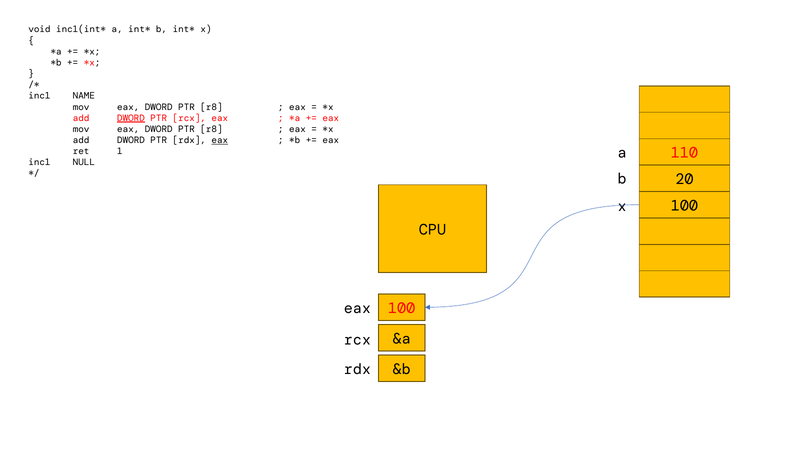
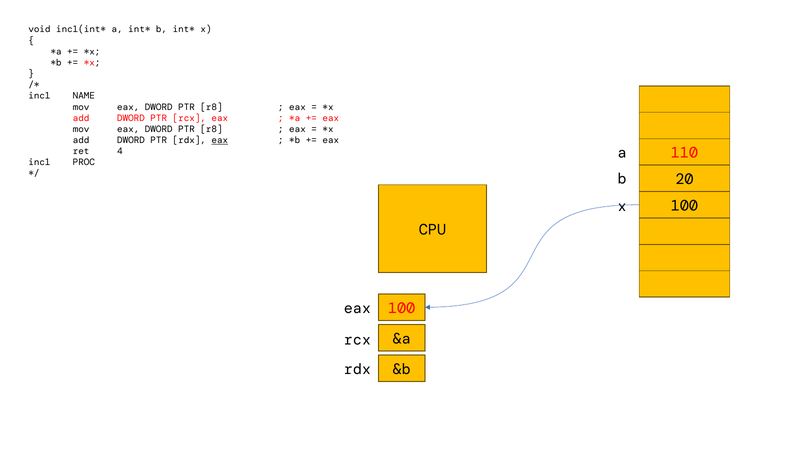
DWORD underline: present -> none (131, 118)
1: 1 -> 4 (120, 151)
NULL: NULL -> PROC (84, 162)
